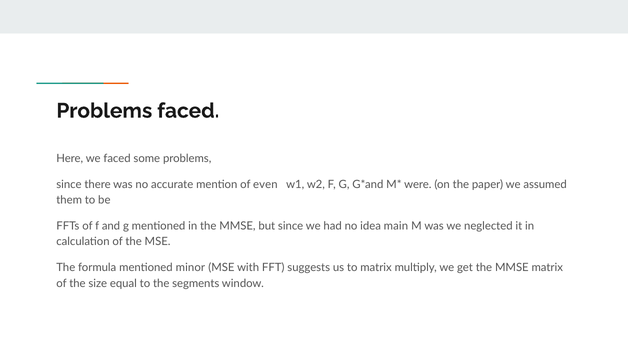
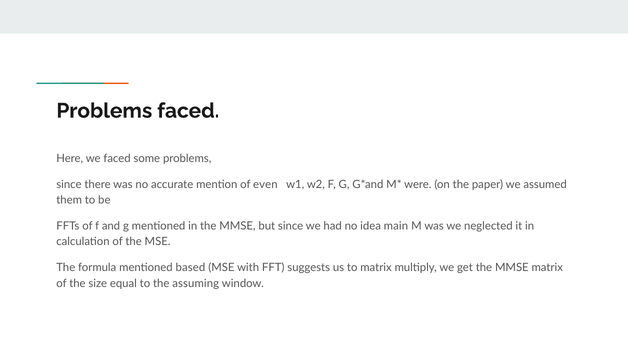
minor: minor -> based (190, 268)
segments: segments -> assuming (196, 283)
